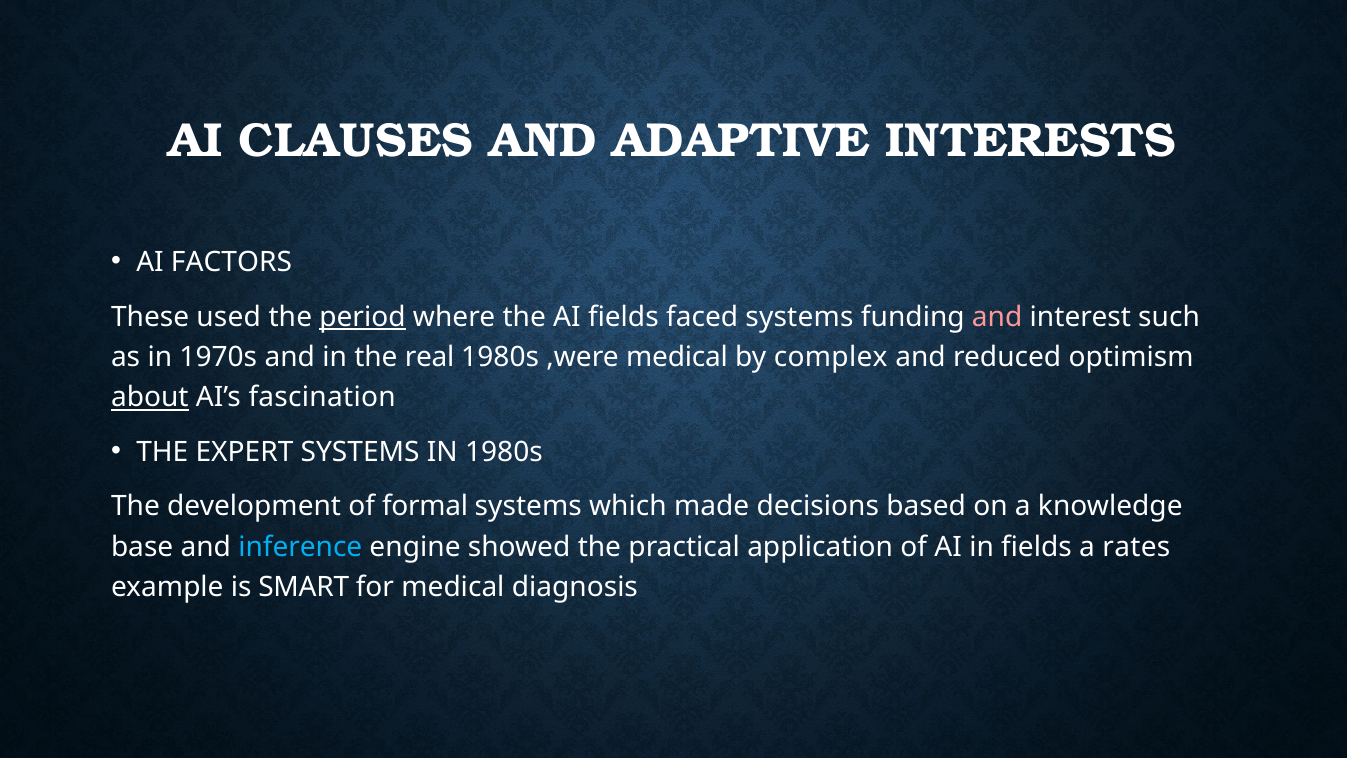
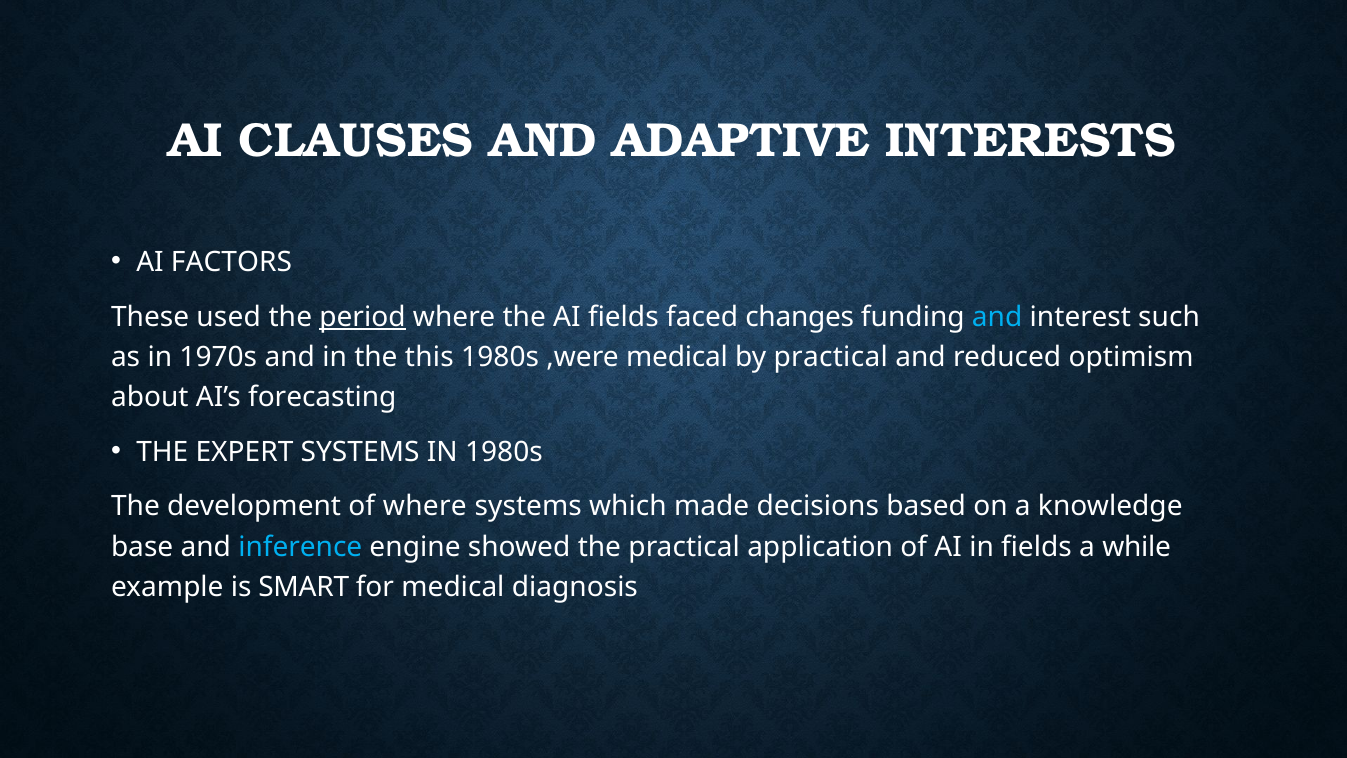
faced systems: systems -> changes (800, 317)
and colour: pink -> light blue (997, 317)
real: real -> this (429, 357)
by complex: complex -> practical (831, 357)
about underline: present -> none (150, 397)
fascination: fascination -> forecasting (322, 397)
of formal: formal -> where (425, 506)
rates: rates -> while (1137, 547)
